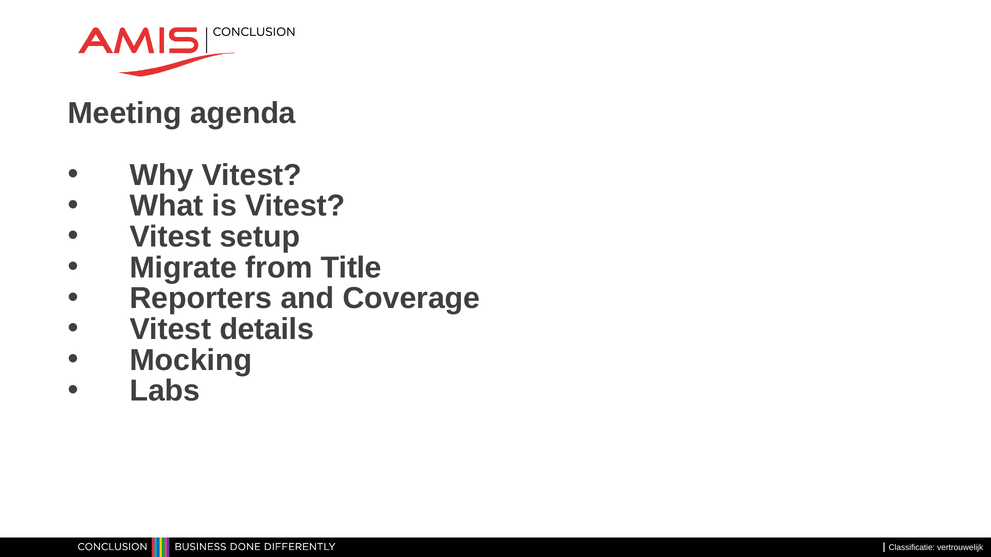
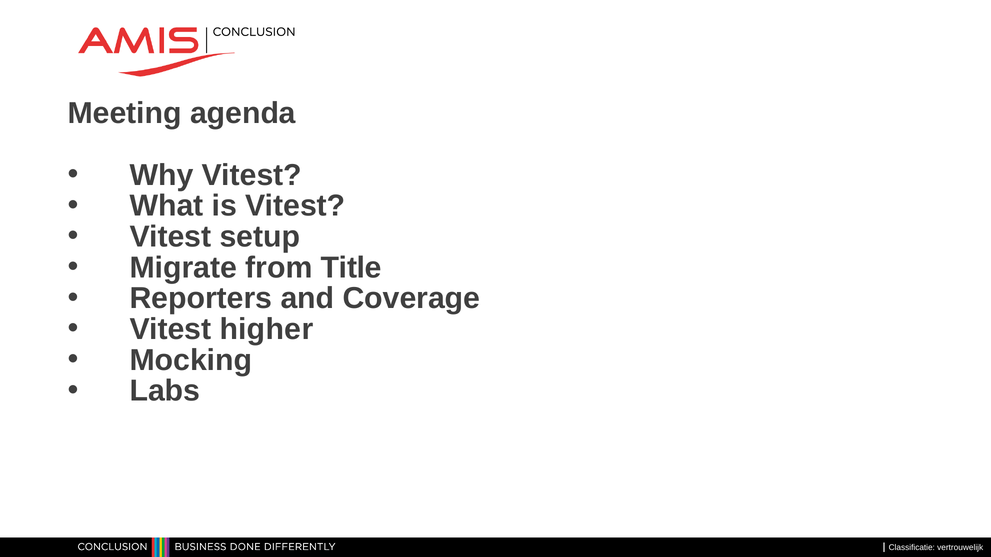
details: details -> higher (266, 330)
